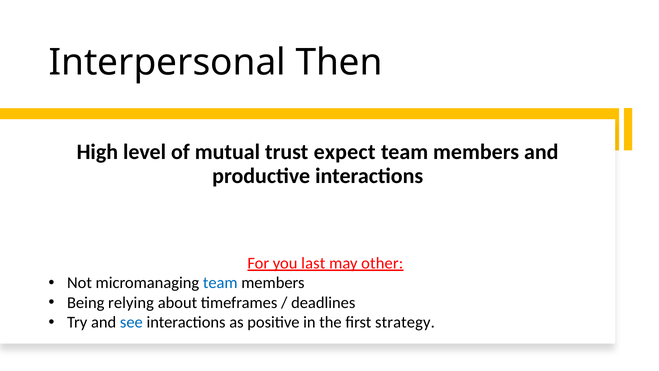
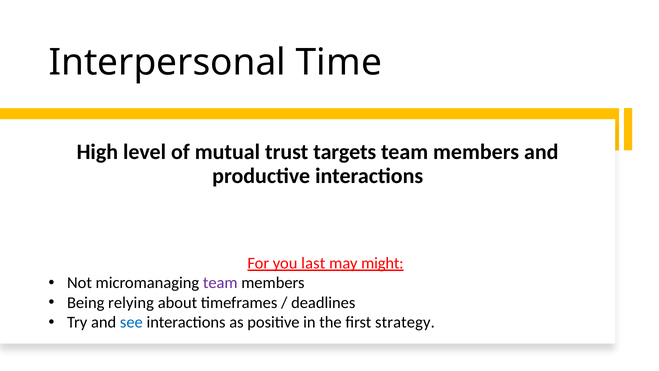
Then: Then -> Time (339, 62)
expect: expect -> targets (345, 152)
other: other -> might (382, 263)
team colour: blue -> purple (220, 283)
